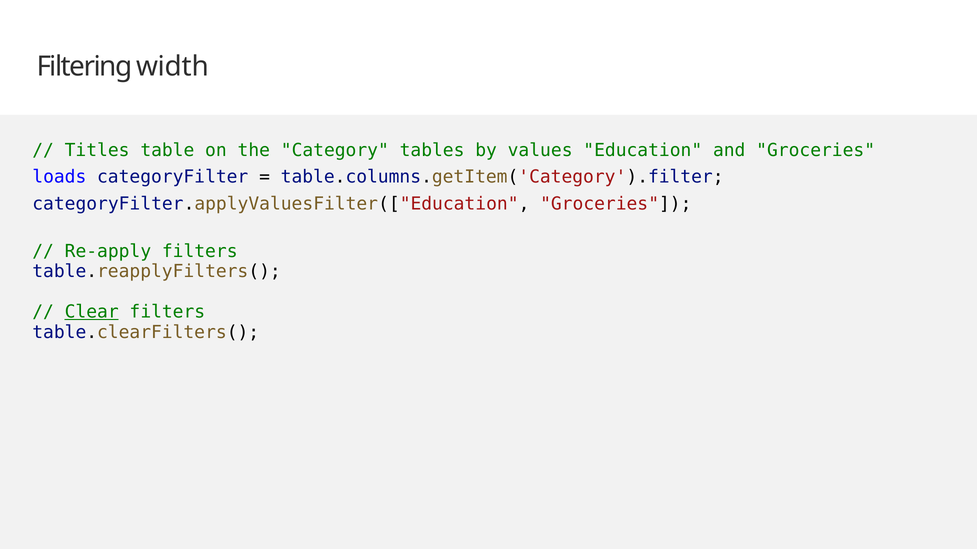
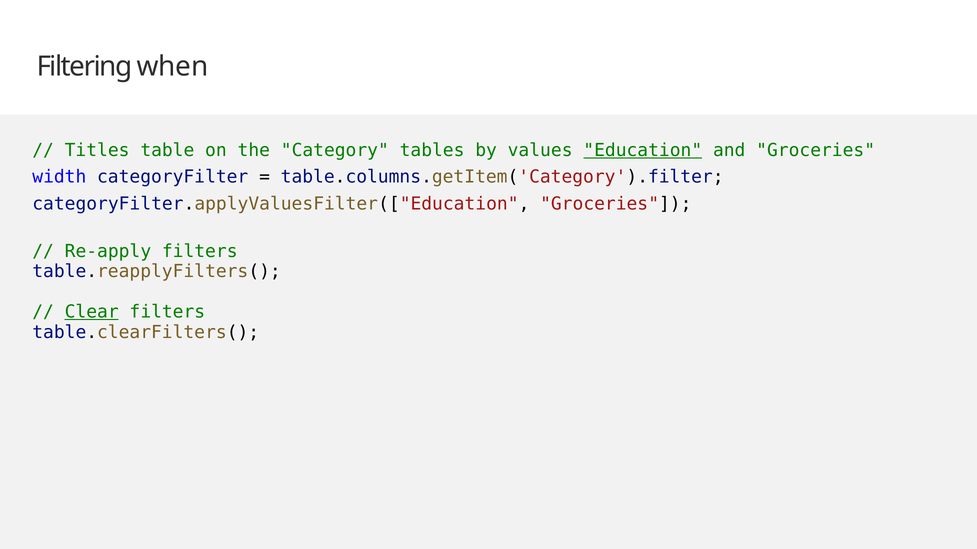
width: width -> when (172, 67)
Education underline: none -> present (643, 150)
loads: loads -> width (59, 177)
